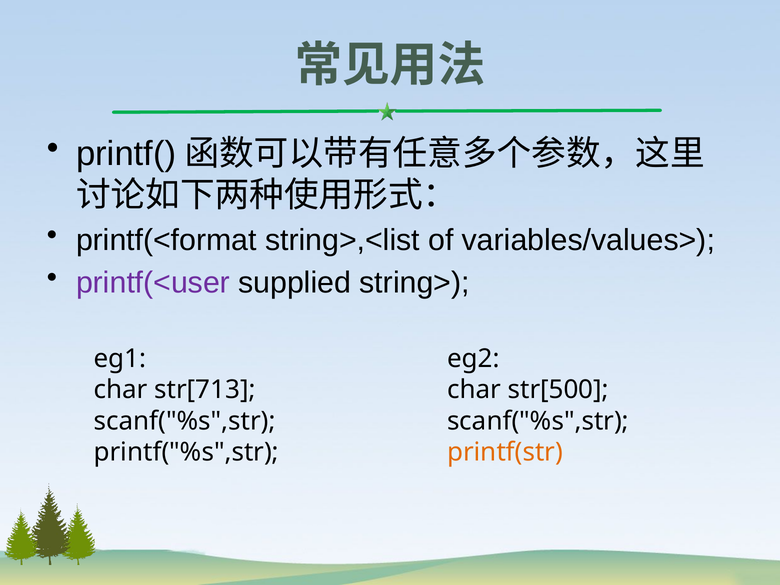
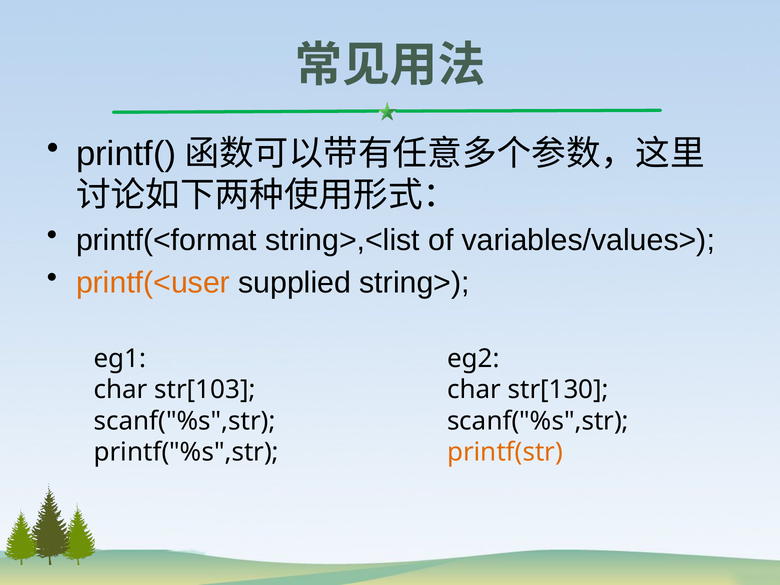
printf(<user colour: purple -> orange (153, 283)
str[713: str[713 -> str[103 (205, 390)
str[500: str[500 -> str[130 (558, 390)
